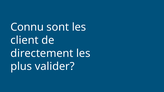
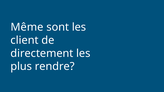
Connu: Connu -> Même (27, 27)
valider: valider -> rendre (55, 67)
